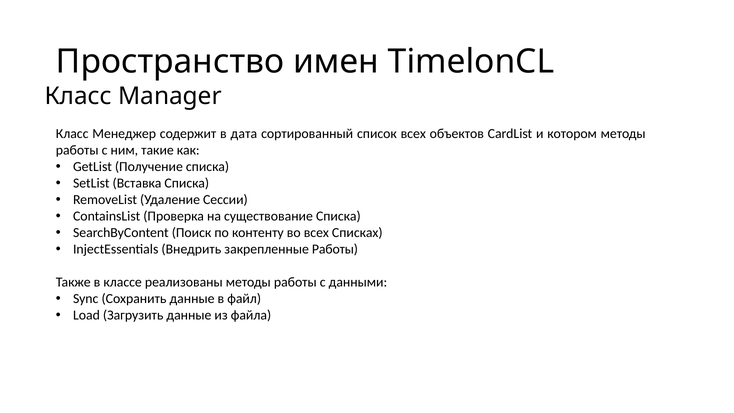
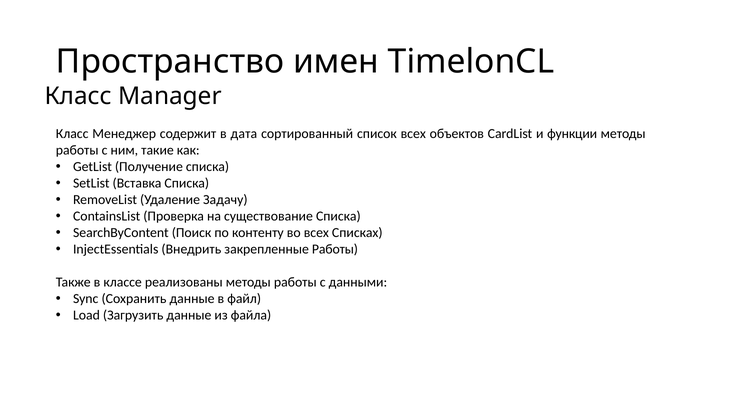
котором: котором -> функции (572, 134)
Сессии: Сессии -> Задачу (225, 200)
